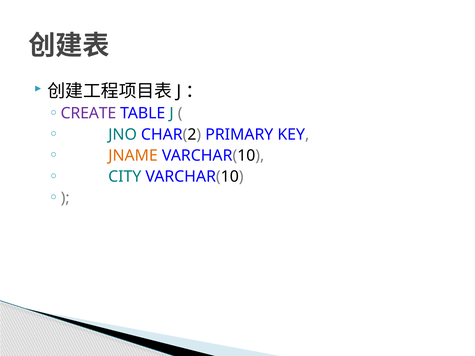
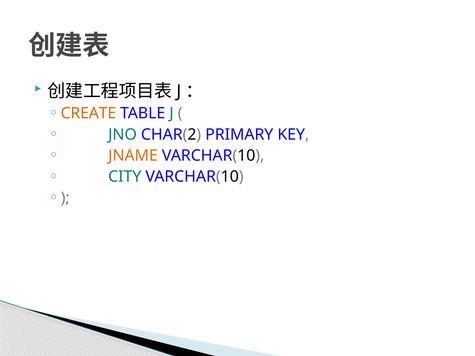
CREATE colour: purple -> orange (88, 113)
